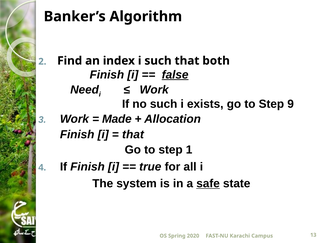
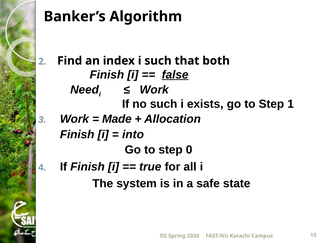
9: 9 -> 1 (291, 104)
that: that -> into (133, 134)
1: 1 -> 0 (189, 150)
safe underline: present -> none (208, 183)
